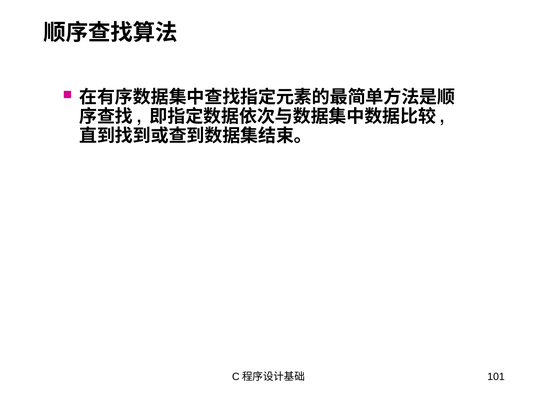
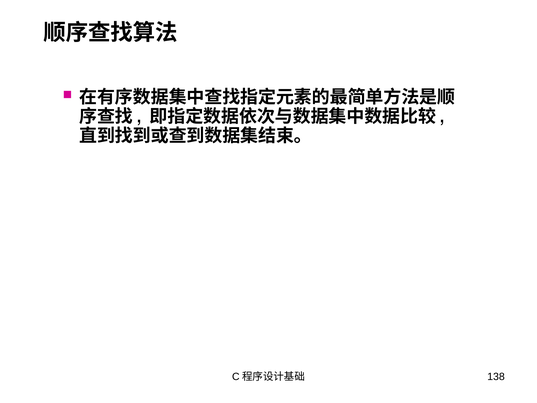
101: 101 -> 138 (496, 376)
